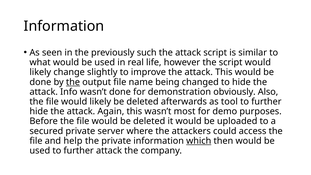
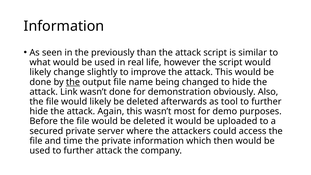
such: such -> than (147, 53)
Info: Info -> Link (69, 92)
help: help -> time (73, 141)
which underline: present -> none (199, 141)
